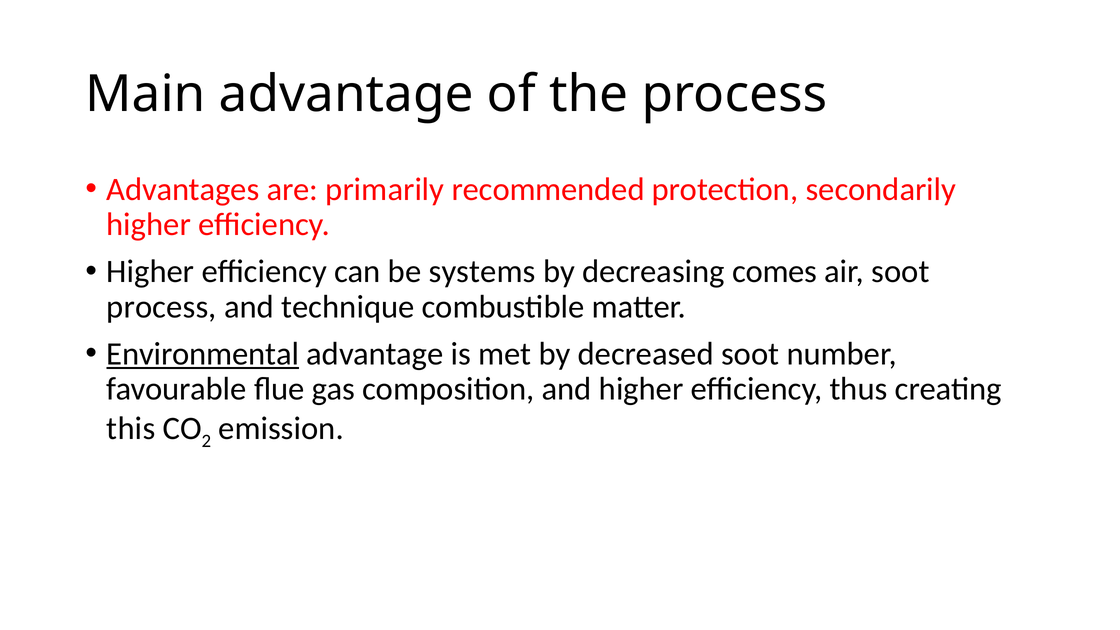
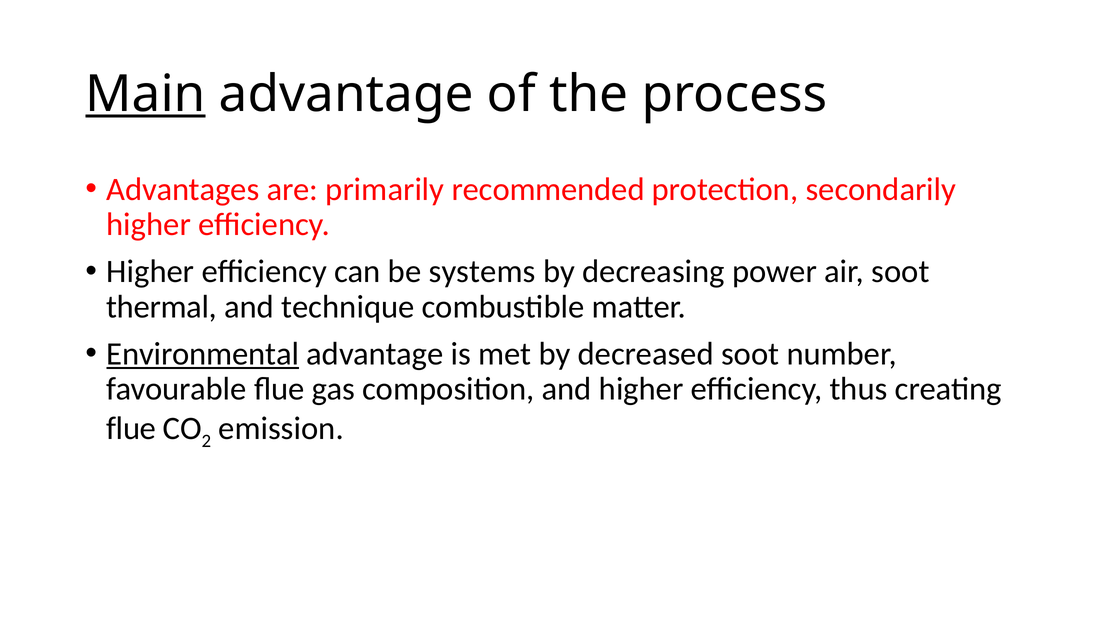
Main underline: none -> present (146, 94)
comes: comes -> power (775, 272)
process: process -> thermal (162, 307)
this: this -> flue (131, 428)
